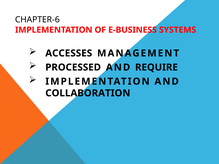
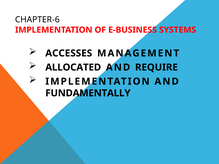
PROCESSED: PROCESSED -> ALLOCATED (73, 67)
COLLABORATION: COLLABORATION -> FUNDAMENTALLY (88, 93)
